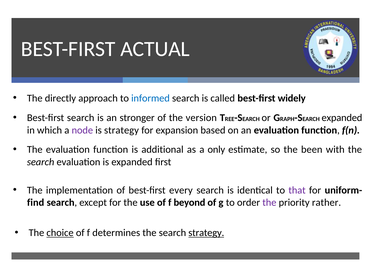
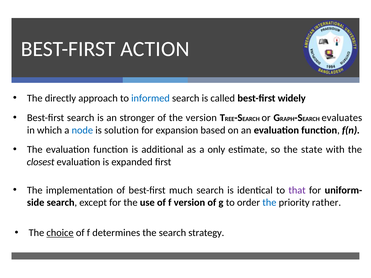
ACTUAL: ACTUAL -> ACTION (155, 49)
expanded: expanded -> evaluates (342, 118)
node colour: purple -> blue (82, 130)
is strategy: strategy -> solution (122, 130)
been: been -> state (312, 150)
search: search -> closest (41, 162)
every: every -> much (181, 190)
find: find -> side (36, 203)
f beyond: beyond -> version (189, 203)
the colour: purple -> blue (269, 203)
strategy underline: present -> none (206, 233)
